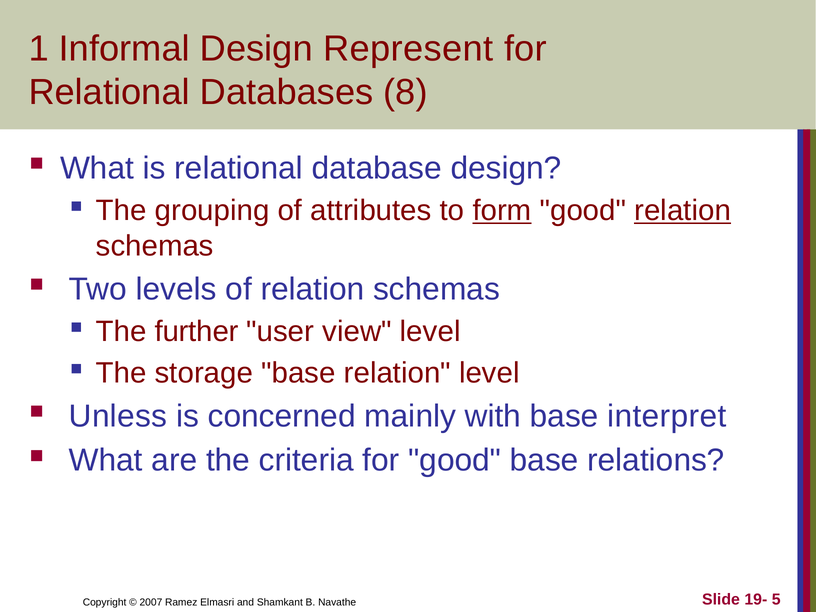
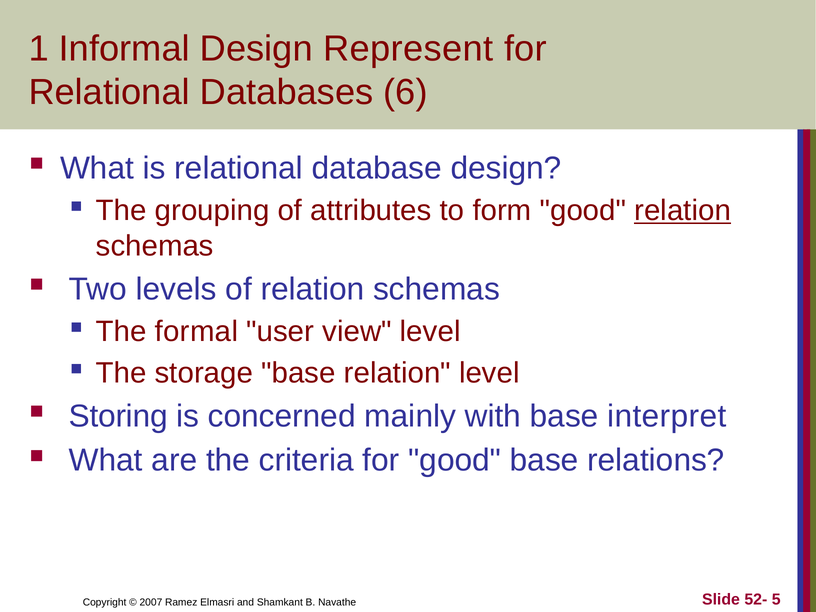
8: 8 -> 6 (406, 92)
form underline: present -> none (502, 211)
further: further -> formal (196, 332)
Unless: Unless -> Storing (118, 416)
19-: 19- -> 52- (756, 599)
